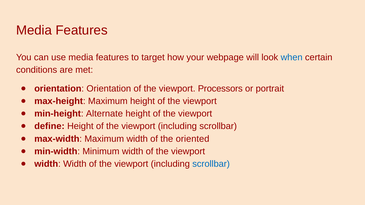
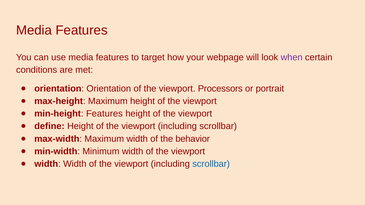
when colour: blue -> purple (292, 57)
min-height Alternate: Alternate -> Features (104, 114)
oriented: oriented -> behavior (193, 139)
